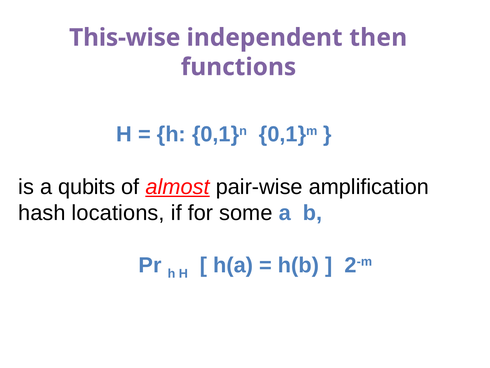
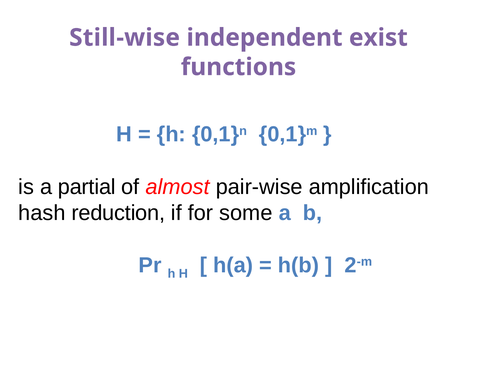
This-wise: This-wise -> Still-wise (125, 38)
then: then -> exist (378, 38)
qubits: qubits -> partial (87, 187)
almost underline: present -> none (178, 187)
locations: locations -> reduction (118, 213)
